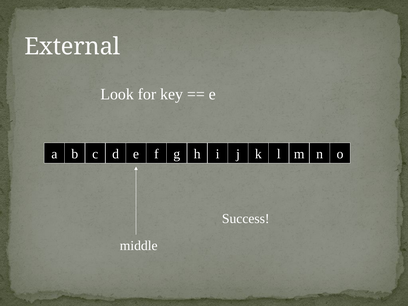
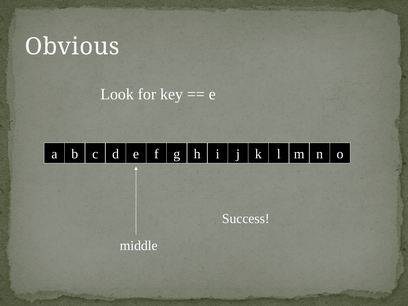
External: External -> Obvious (72, 47)
